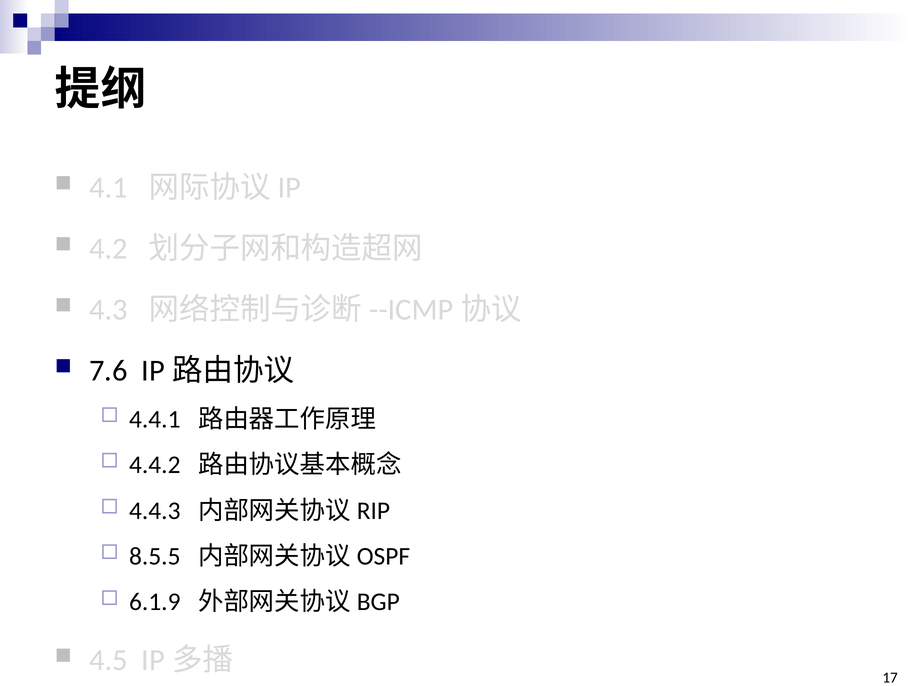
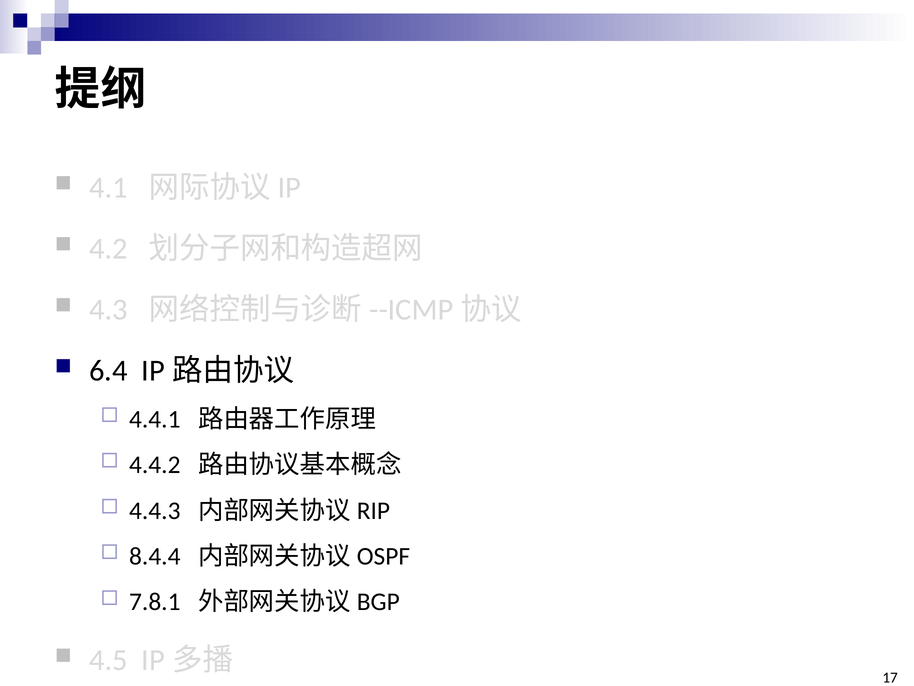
7.6: 7.6 -> 6.4 (108, 370)
8.5.5: 8.5.5 -> 8.4.4 (155, 556)
6.1.9: 6.1.9 -> 7.8.1 (155, 602)
